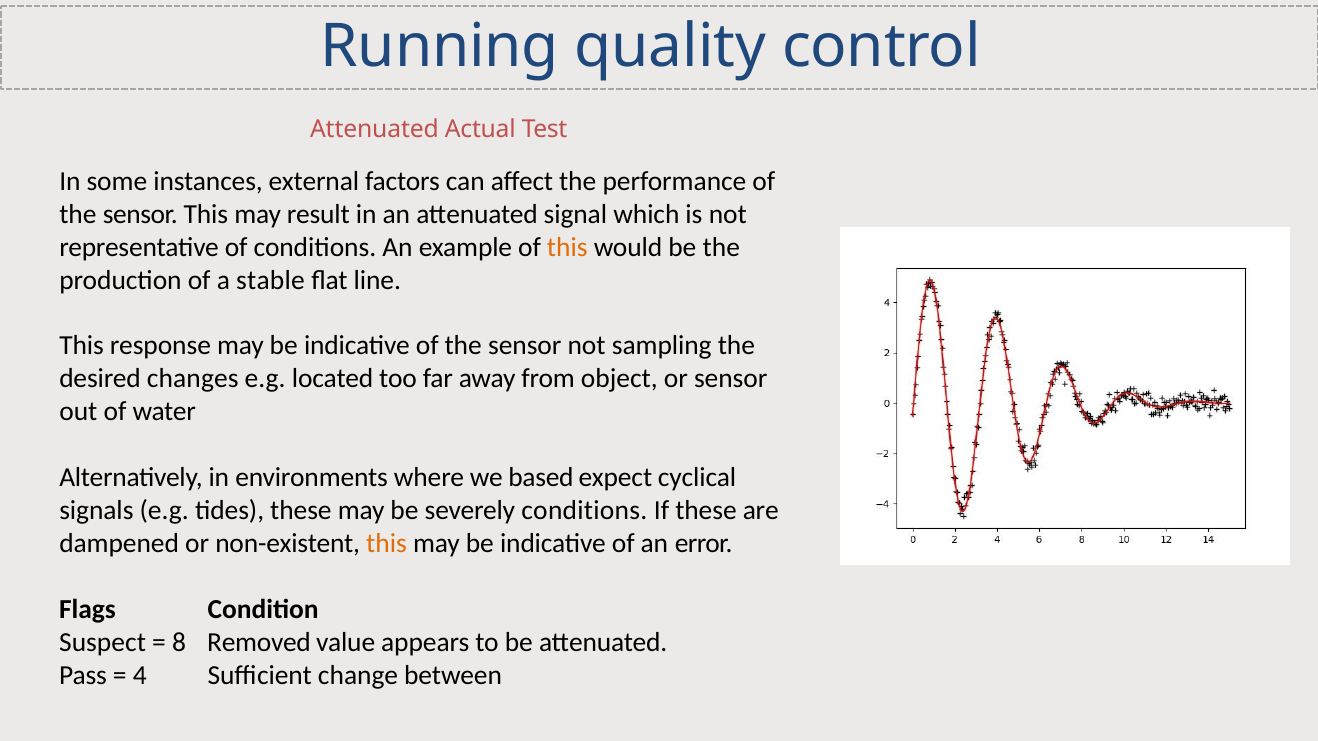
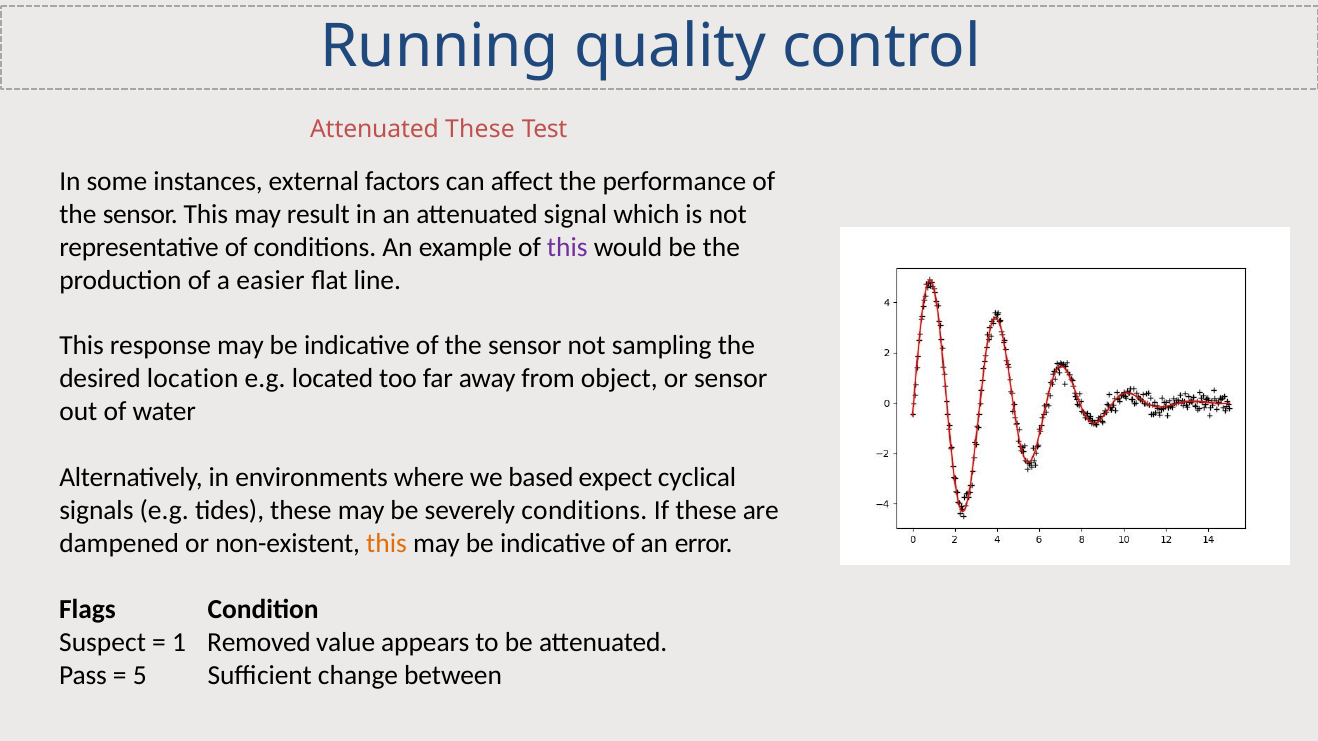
Attenuated Actual: Actual -> These (480, 130)
this colour: orange -> purple (567, 248)
stable: stable -> easier (270, 281)
changes: changes -> location (193, 379)
8: 8 -> 1 (179, 643)
4: 4 -> 5 (140, 676)
